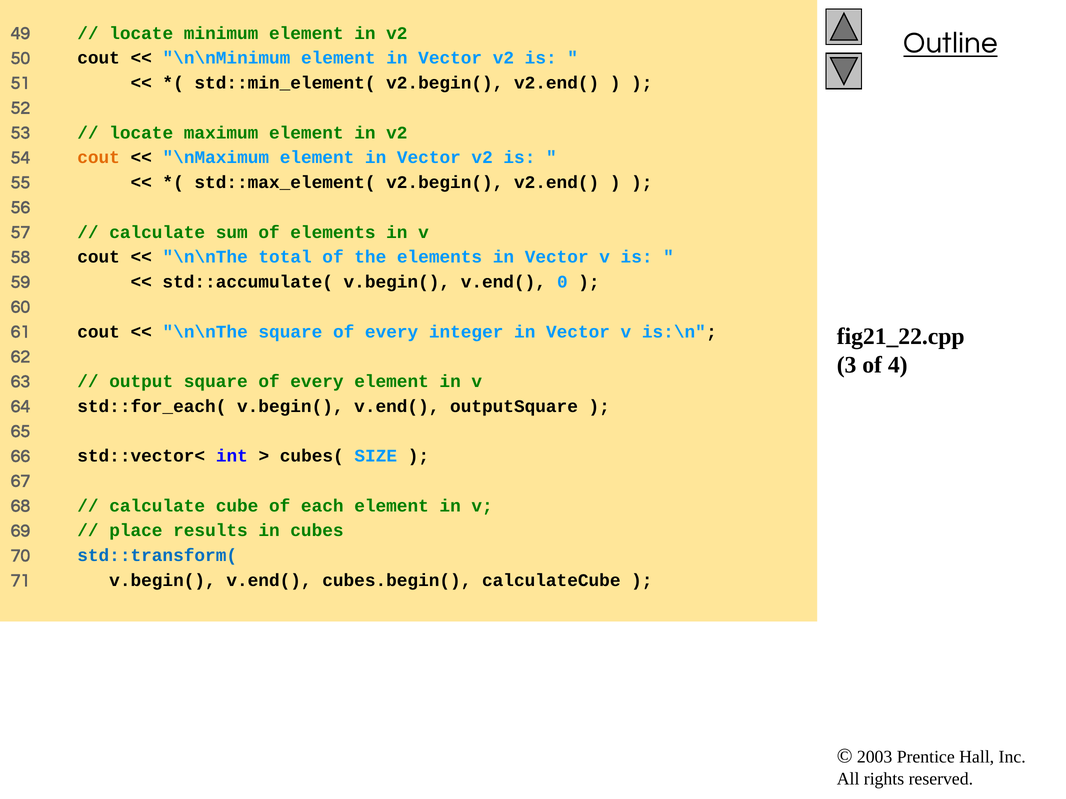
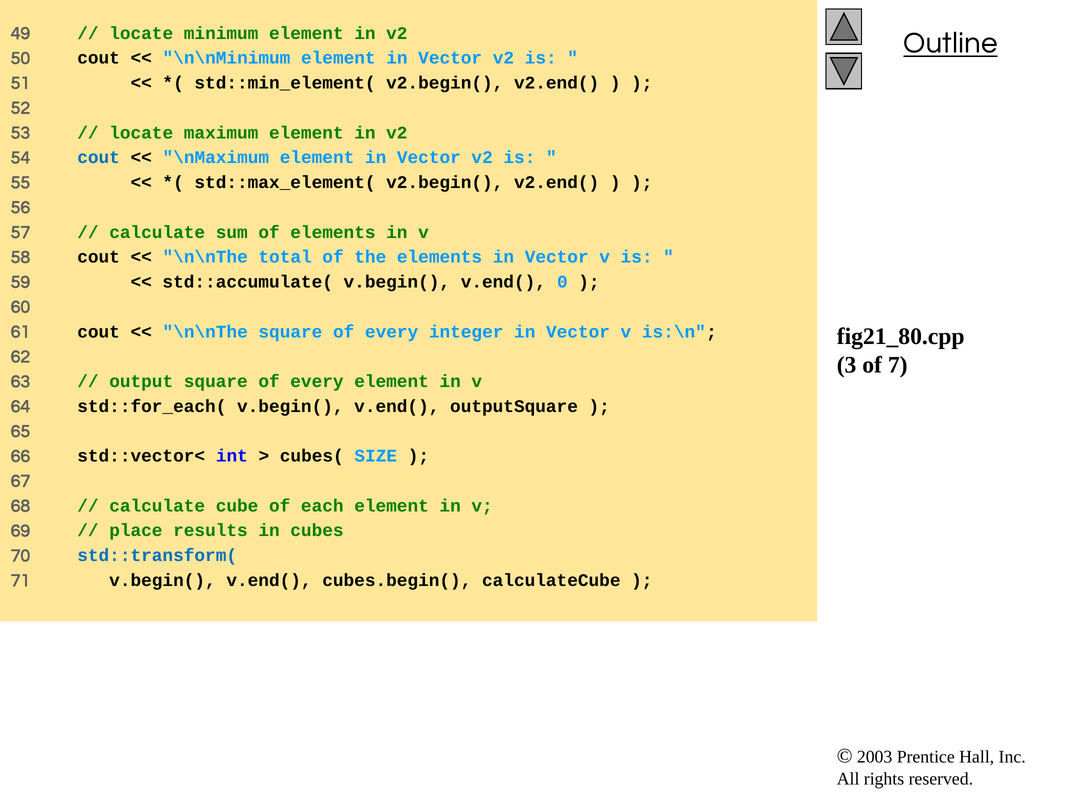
cout colour: orange -> blue (99, 158)
fig21_22.cpp: fig21_22.cpp -> fig21_80.cpp (901, 337)
4: 4 -> 7 (898, 365)
